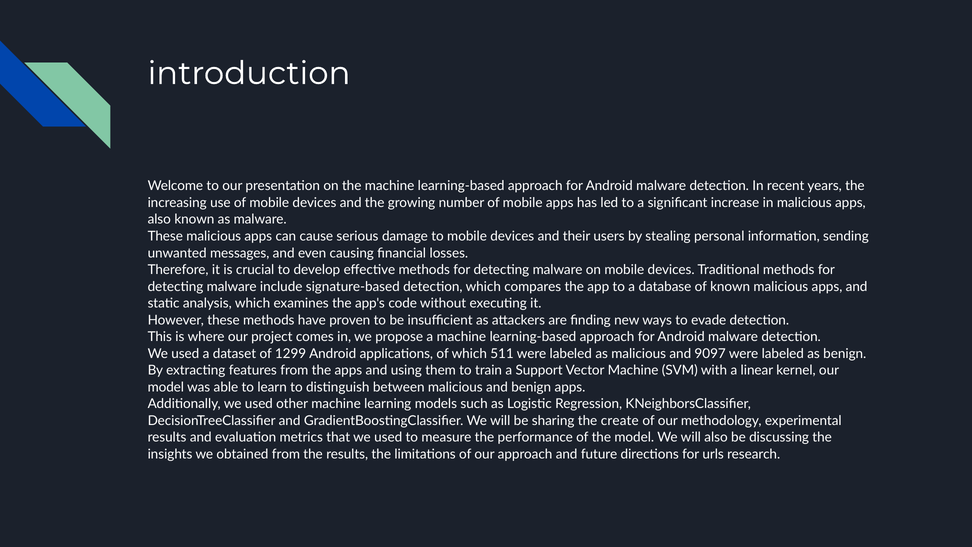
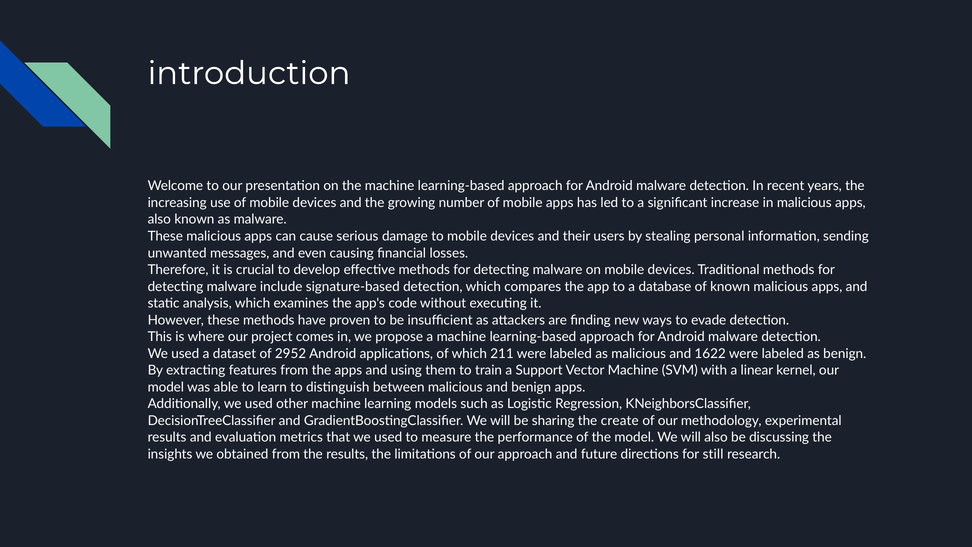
1299: 1299 -> 2952 (291, 354)
511: 511 -> 211 (502, 354)
9097: 9097 -> 1622 (710, 354)
urls: urls -> still (713, 454)
